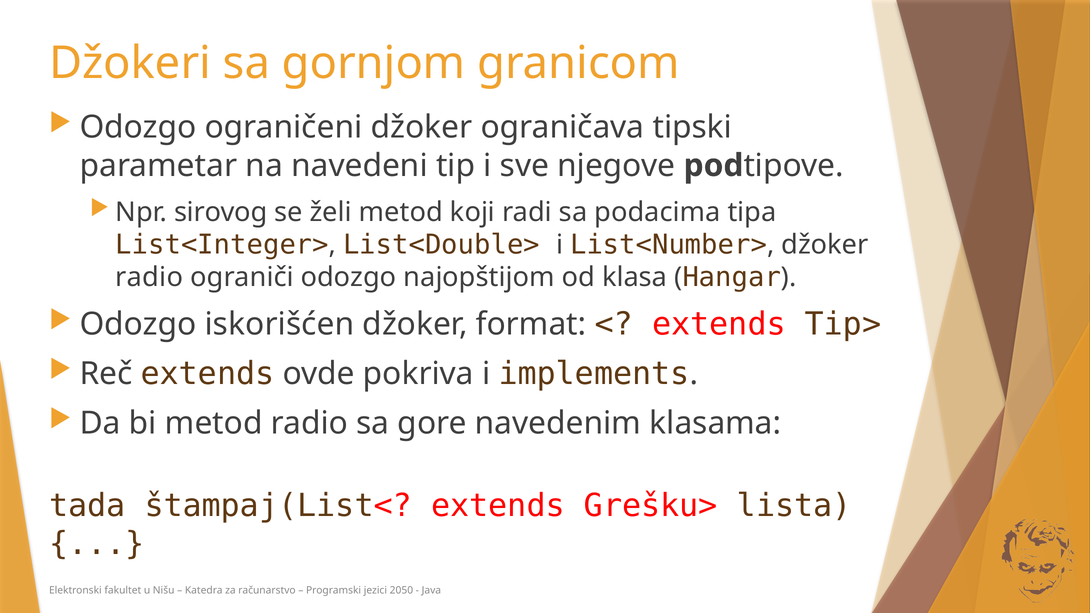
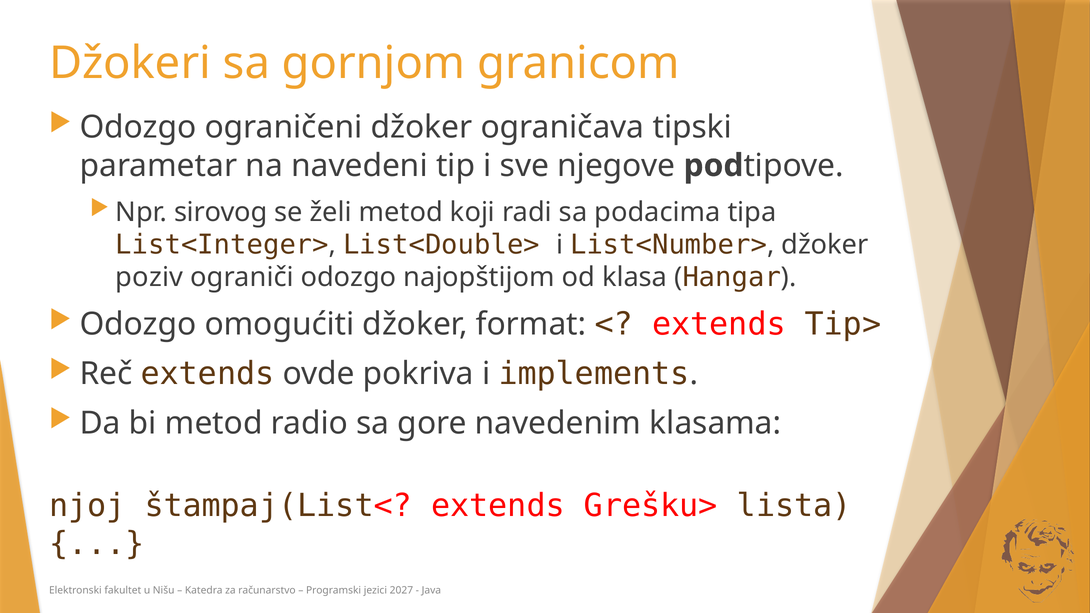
radio: radio -> poziv (149, 277)
iskorišćen: iskorišćen -> omogućiti (280, 324)
tada: tada -> njoj (87, 506)
2050: 2050 -> 2027 (401, 590)
